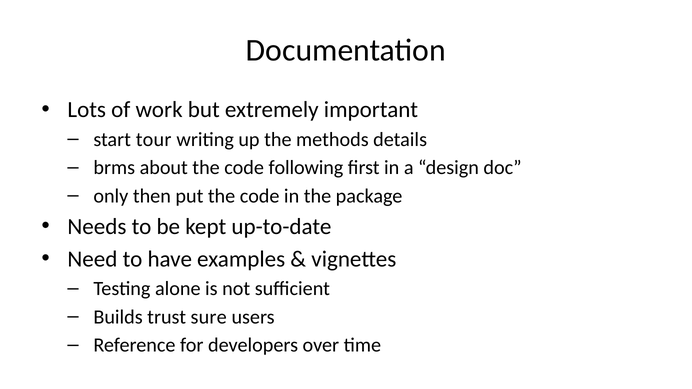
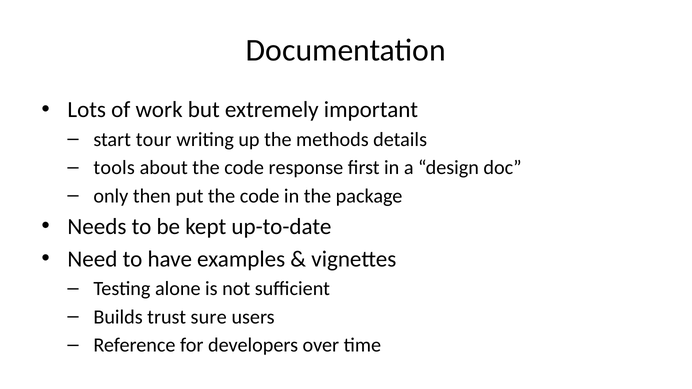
brms: brms -> tools (114, 168)
following: following -> response (306, 168)
